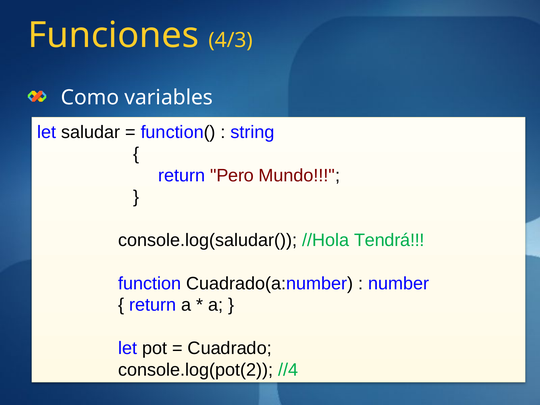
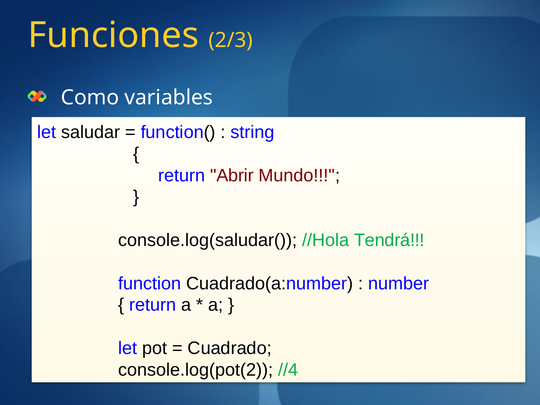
4/3: 4/3 -> 2/3 (231, 40)
Pero: Pero -> Abrir (232, 175)
